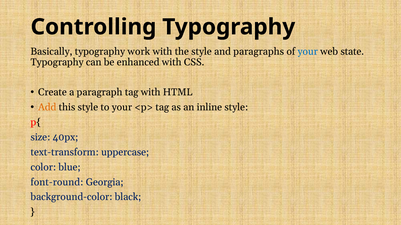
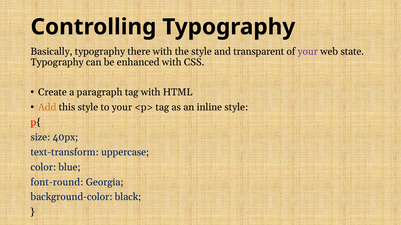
work: work -> there (139, 52)
paragraphs: paragraphs -> transparent (259, 52)
your colour: blue -> purple (308, 52)
